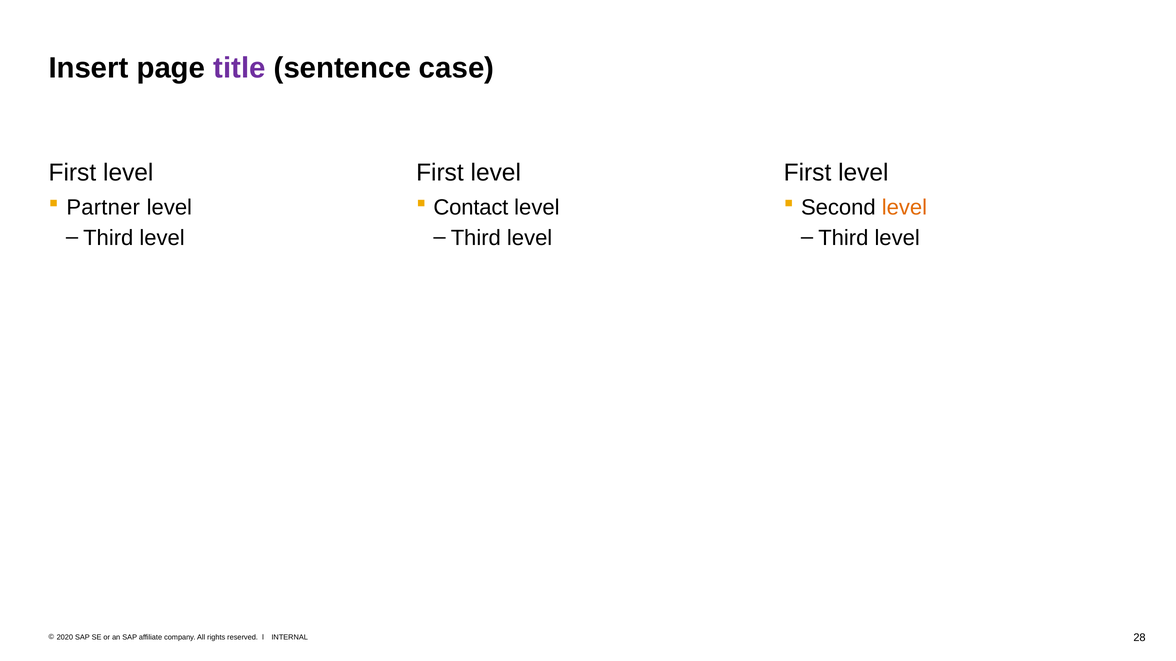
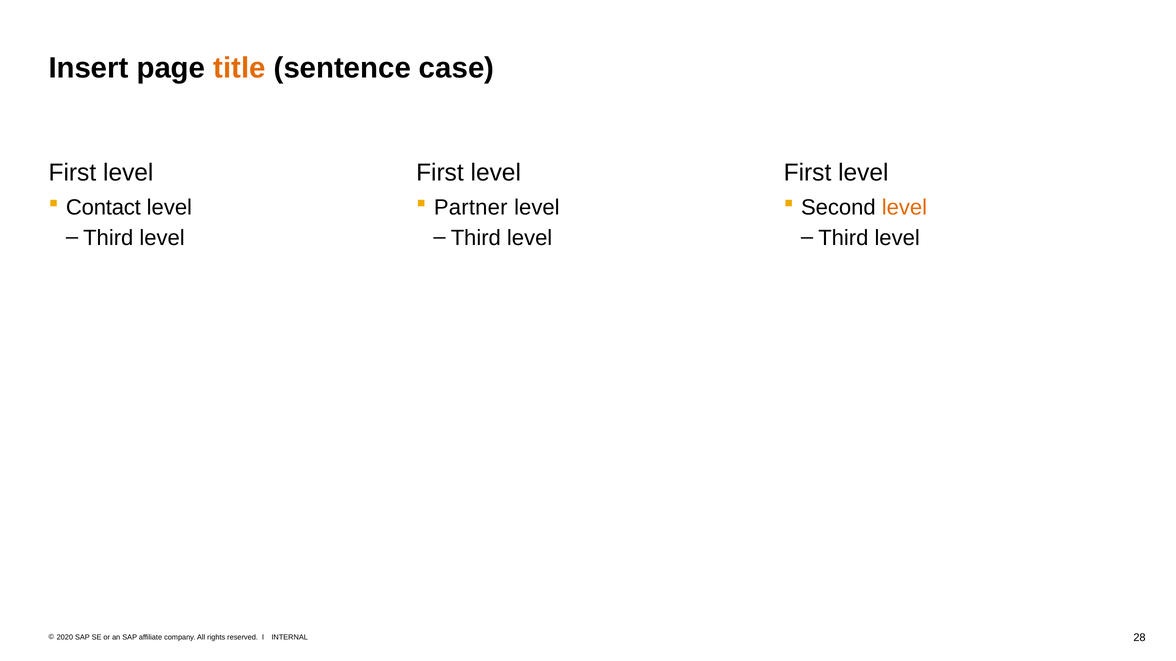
title colour: purple -> orange (239, 68)
Partner: Partner -> Contact (103, 208)
Contact: Contact -> Partner (471, 208)
